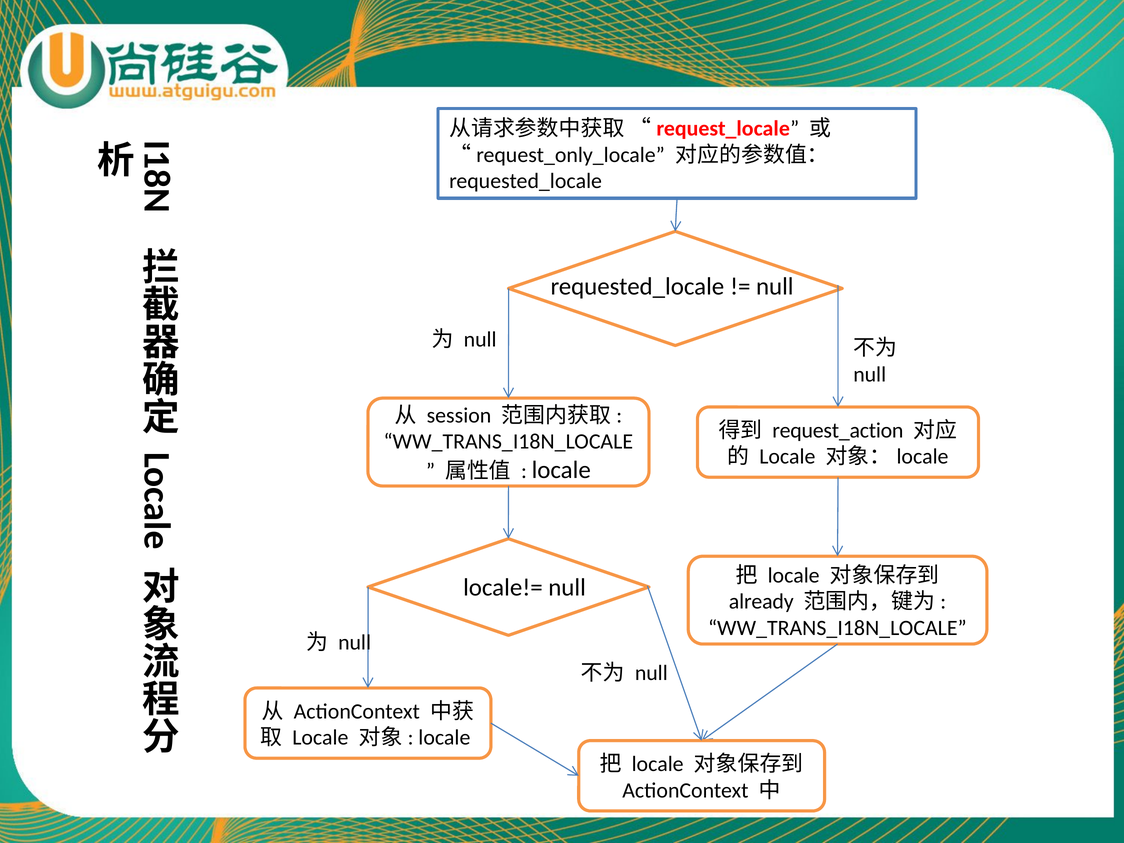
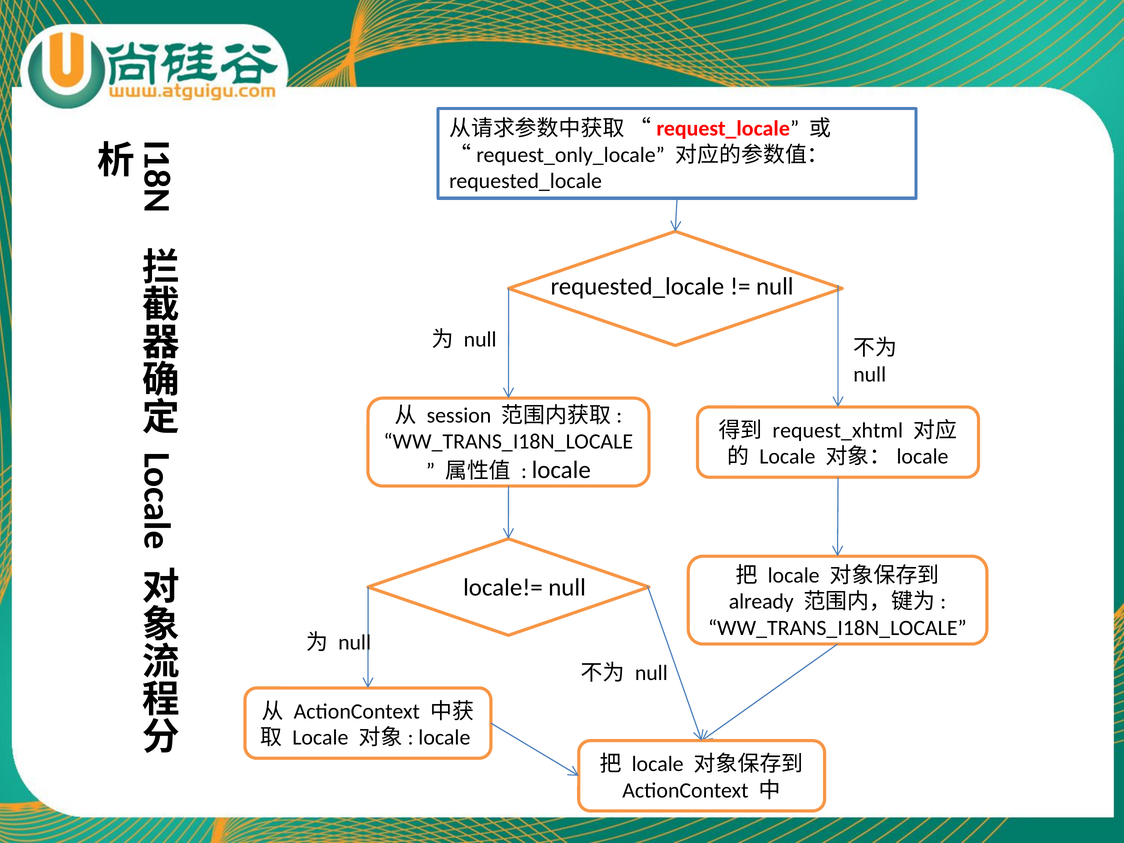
request_action: request_action -> request_xhtml (838, 430)
